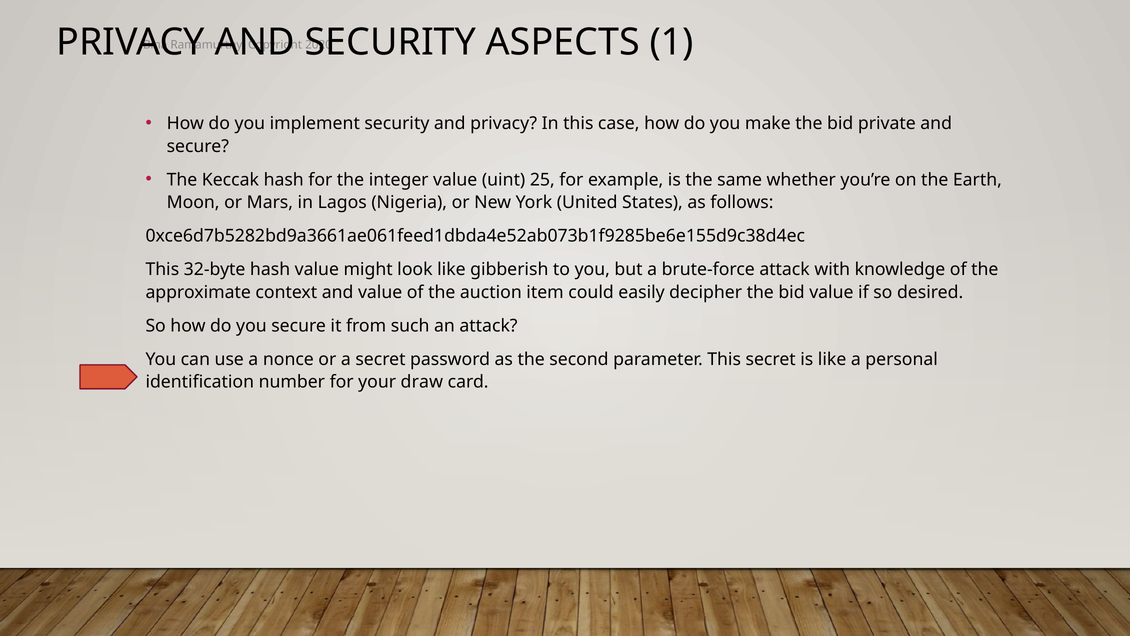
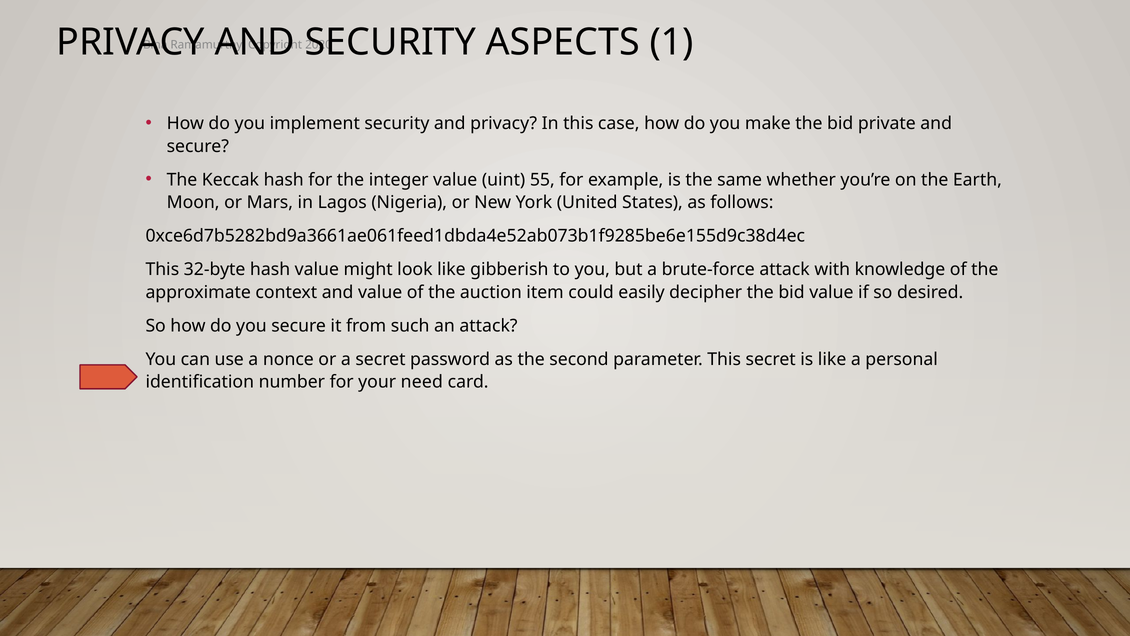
25: 25 -> 55 (542, 180)
draw: draw -> need (422, 382)
